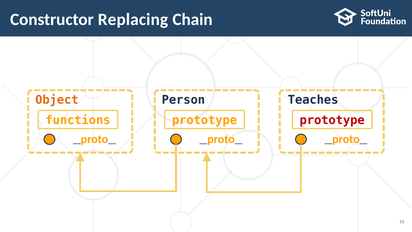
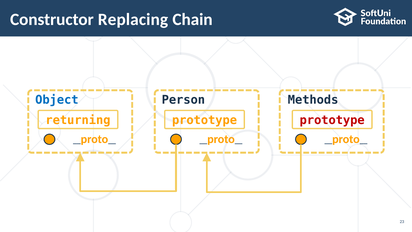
Object colour: orange -> blue (57, 100)
Teaches: Teaches -> Methods (313, 100)
functions: functions -> returning (78, 120)
